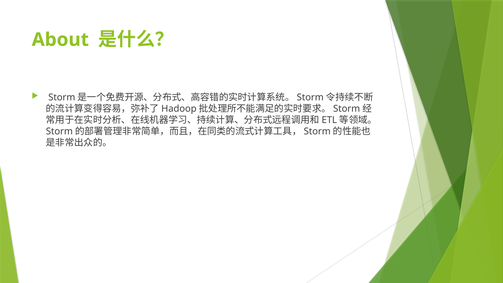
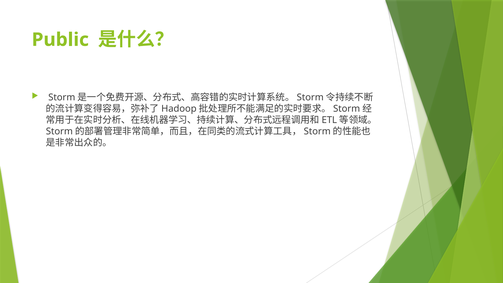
About: About -> Public (60, 40)
